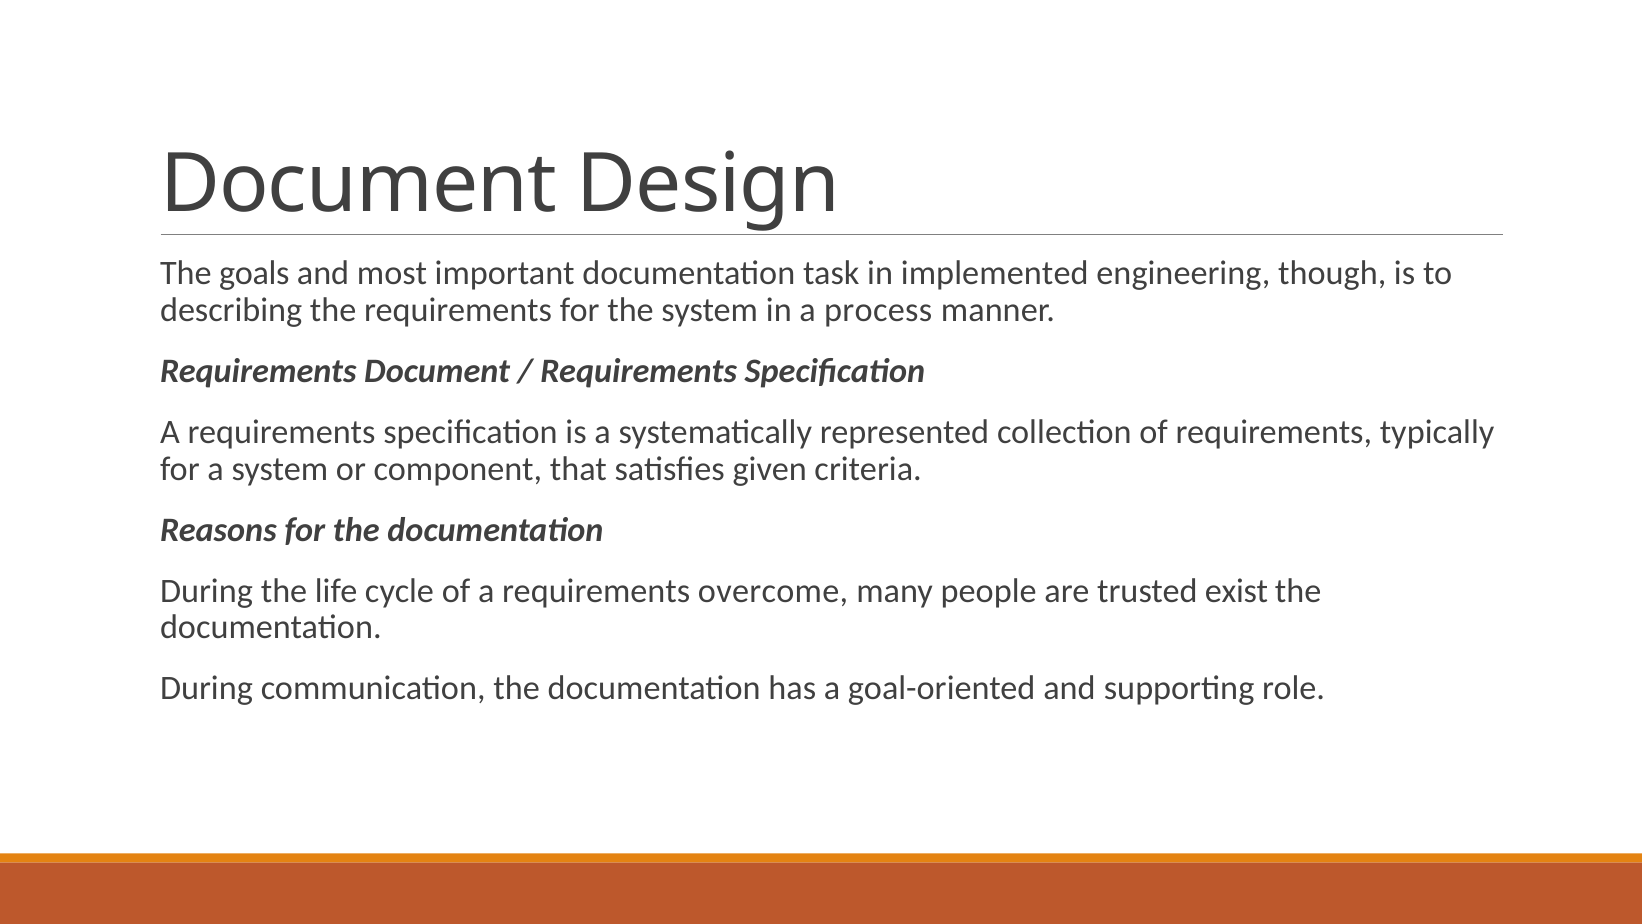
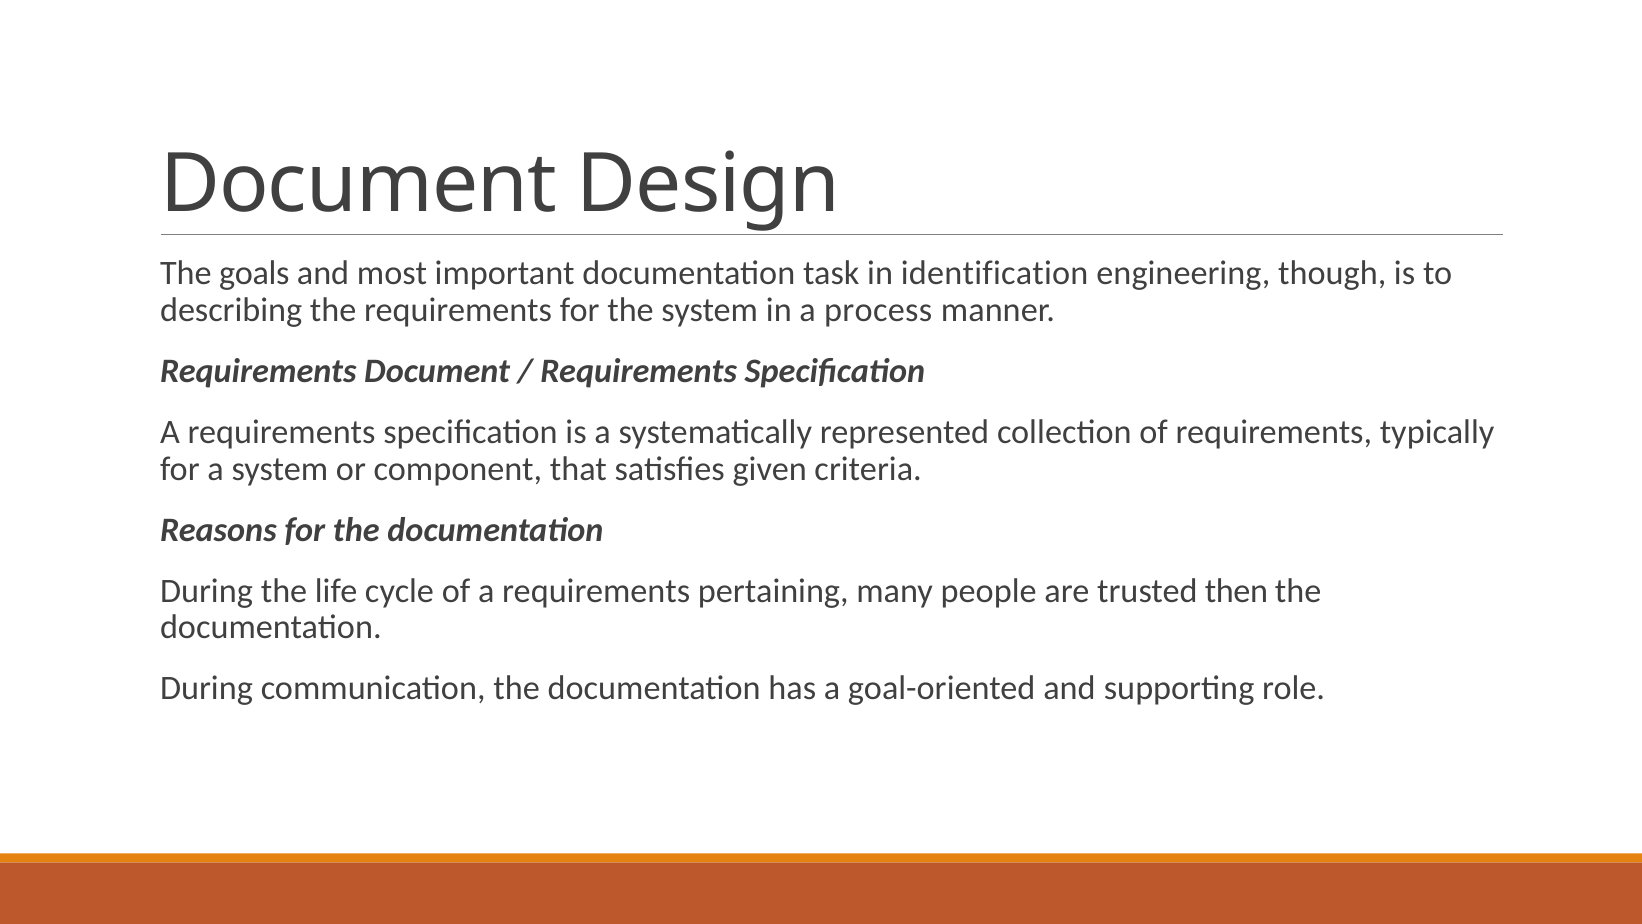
implemented: implemented -> identification (995, 273)
overcome: overcome -> pertaining (773, 590)
exist: exist -> then (1236, 590)
